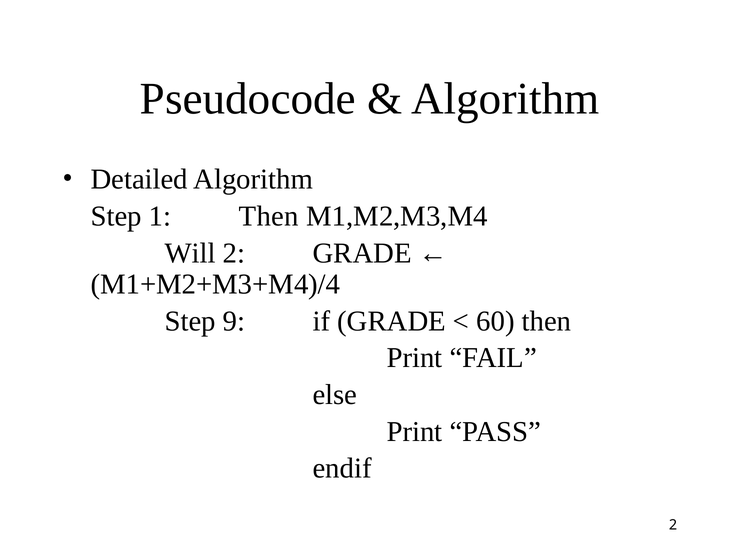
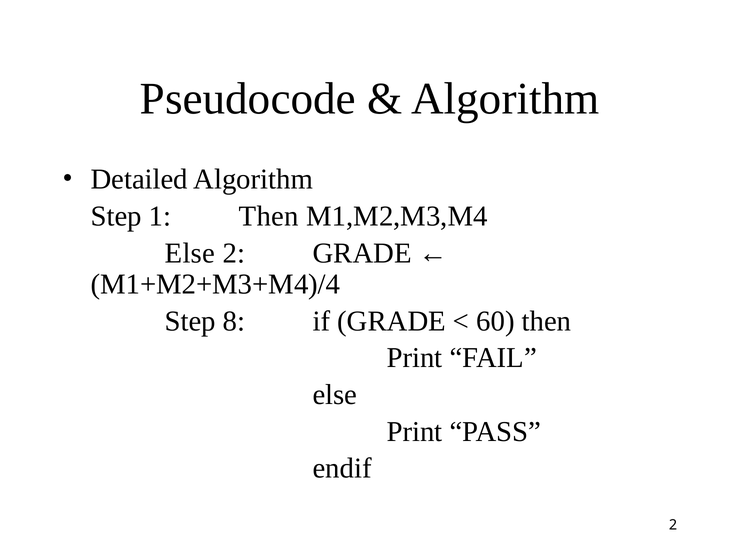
Will: Will -> Else (190, 253)
9: 9 -> 8 (234, 321)
